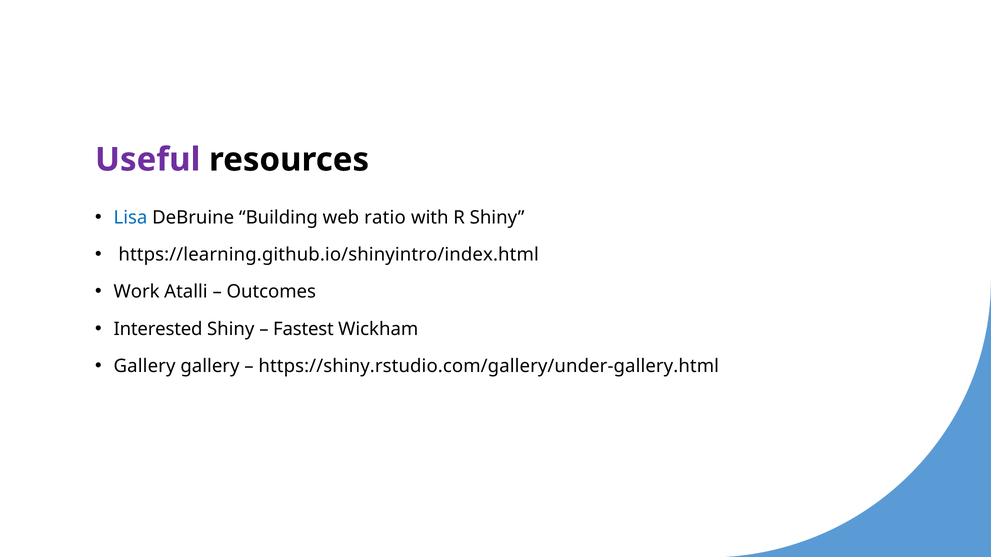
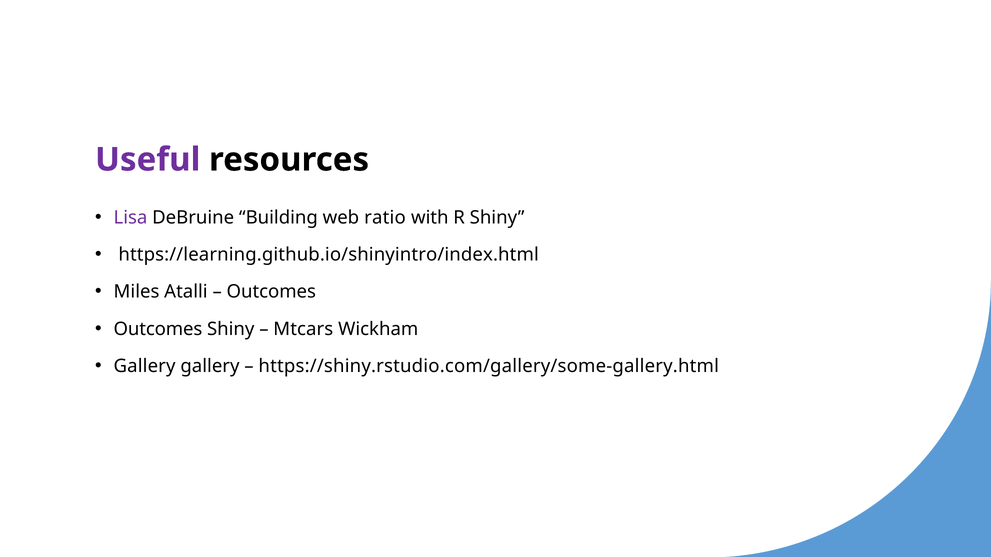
Lisa colour: blue -> purple (130, 218)
Work: Work -> Miles (137, 292)
Interested: Interested -> Outcomes (158, 329)
Fastest: Fastest -> Mtcars (303, 329)
https://shiny.rstudio.com/gallery/under-gallery.html: https://shiny.rstudio.com/gallery/under-gallery.html -> https://shiny.rstudio.com/gallery/some-gallery.html (489, 366)
